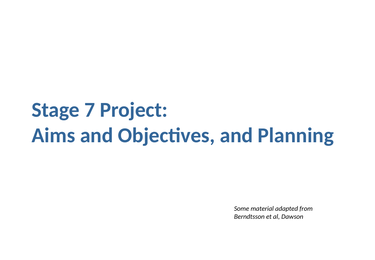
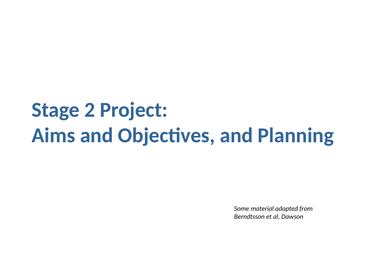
7: 7 -> 2 (90, 110)
